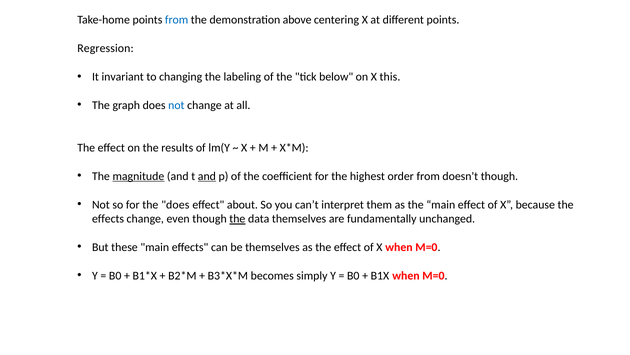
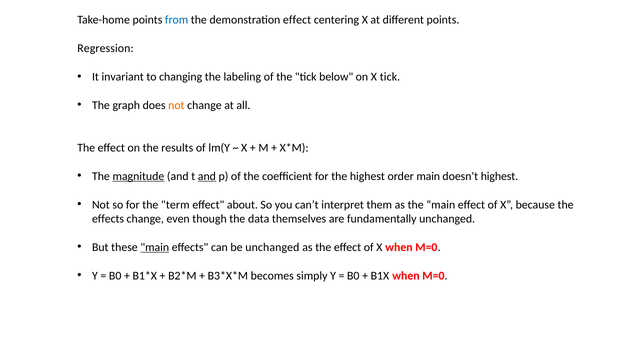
demonstration above: above -> effect (297, 20)
X this: this -> tick (390, 77)
not colour: blue -> orange (176, 105)
order from: from -> main (428, 176)
doesn't though: though -> highest (499, 176)
the does: does -> term (175, 204)
the underline: present -> none (237, 218)
main underline: none -> present (155, 247)
be themselves: themselves -> unchanged (272, 247)
